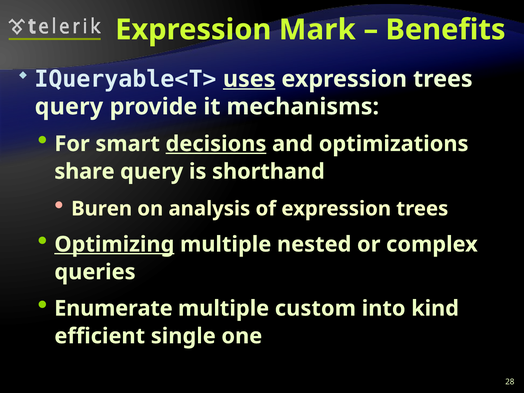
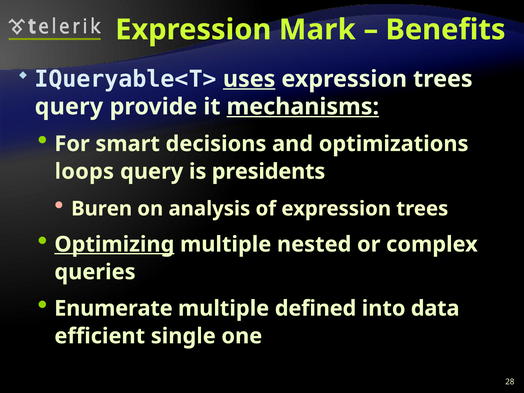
mechanisms underline: none -> present (303, 107)
decisions underline: present -> none (216, 144)
share: share -> loops (84, 172)
shorthand: shorthand -> presidents (269, 172)
custom: custom -> defined (316, 308)
kind: kind -> data (435, 308)
